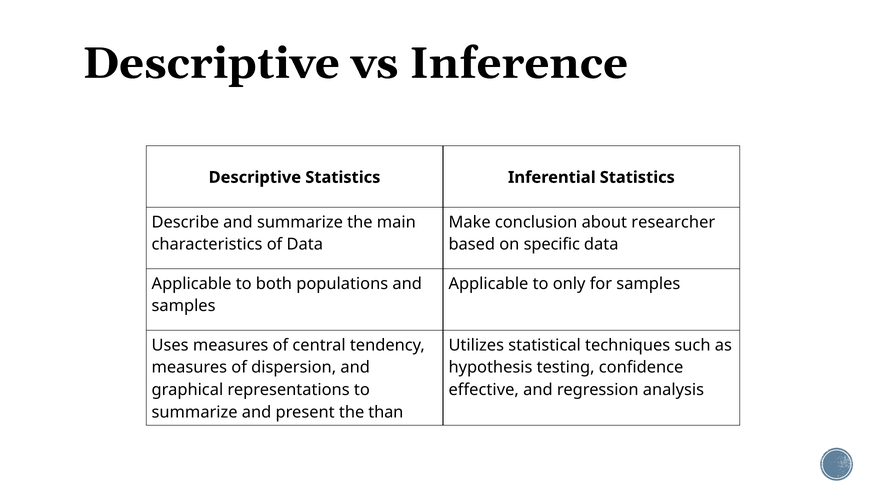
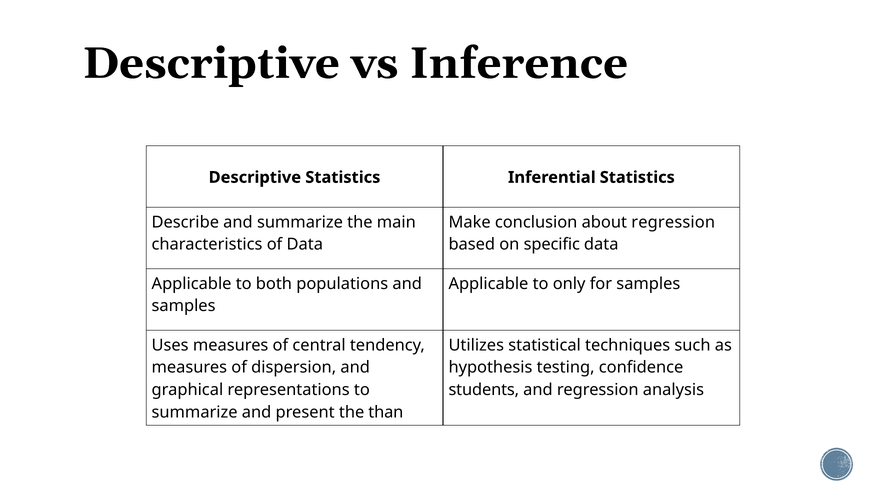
about researcher: researcher -> regression (673, 222)
effective: effective -> students (484, 390)
